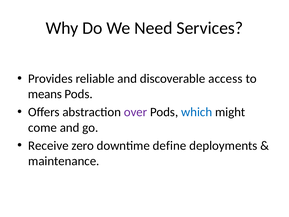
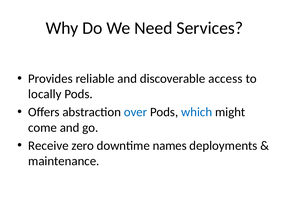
means: means -> locally (45, 94)
over colour: purple -> blue (136, 112)
define: define -> names (170, 145)
